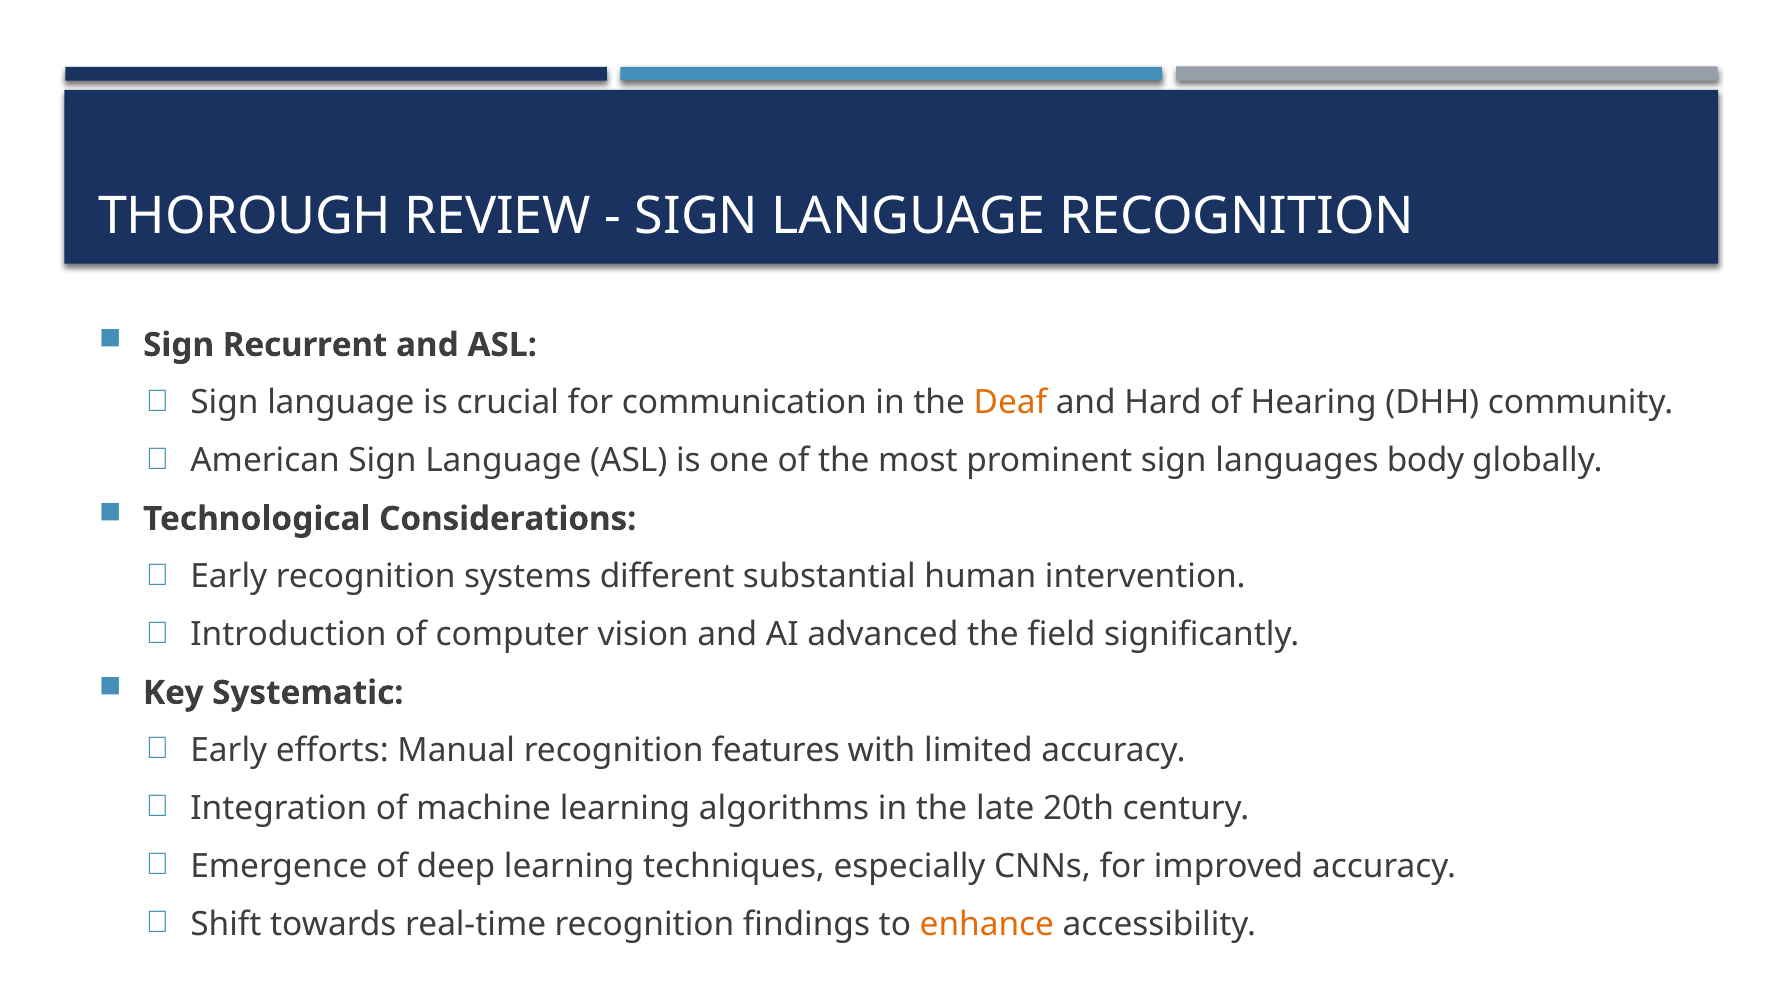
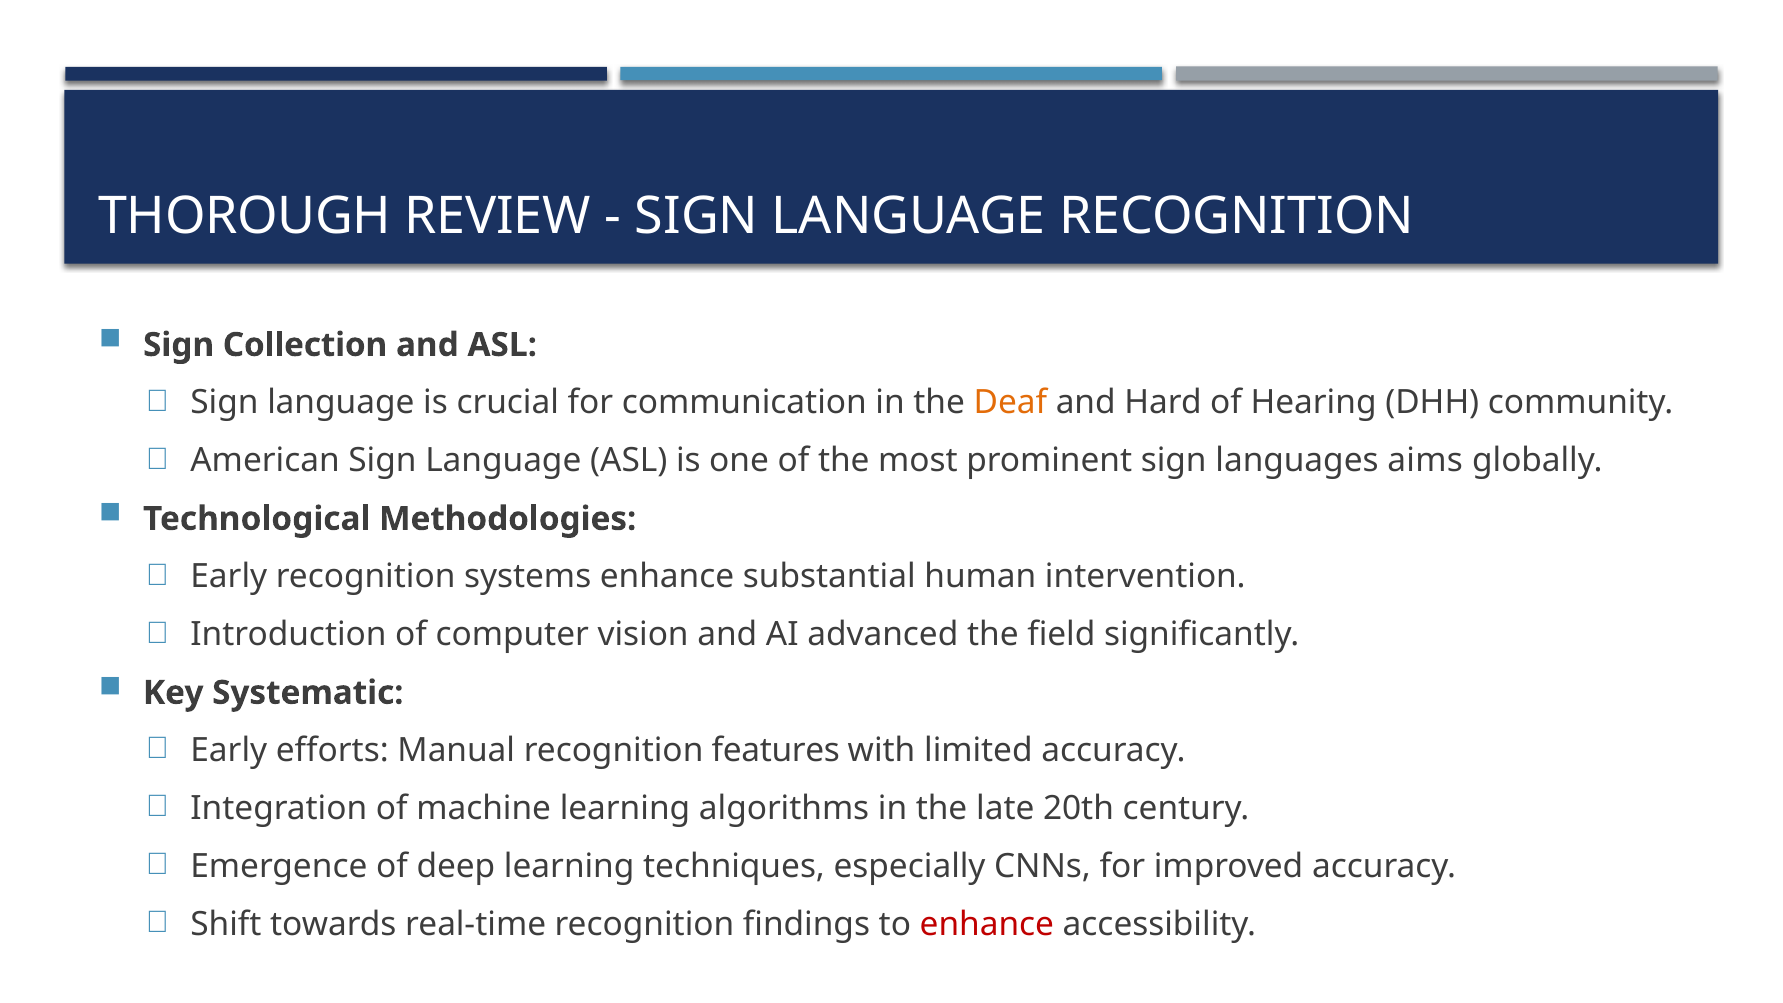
Recurrent: Recurrent -> Collection (305, 345)
body: body -> aims (1425, 461)
Considerations: Considerations -> Methodologies (508, 519)
systems different: different -> enhance (667, 577)
enhance colour: orange -> red (987, 925)
